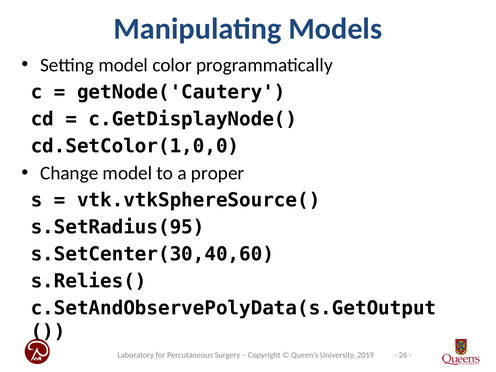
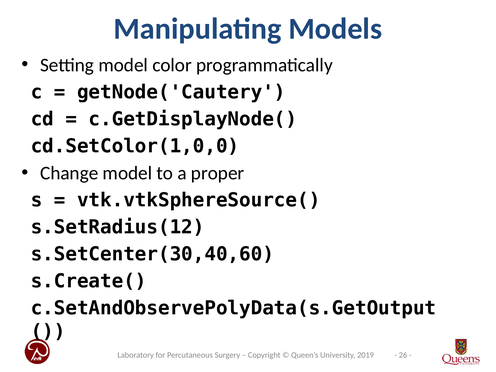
s.SetRadius(95: s.SetRadius(95 -> s.SetRadius(12 (118, 227)
s.Relies(: s.Relies( -> s.Create( (89, 281)
